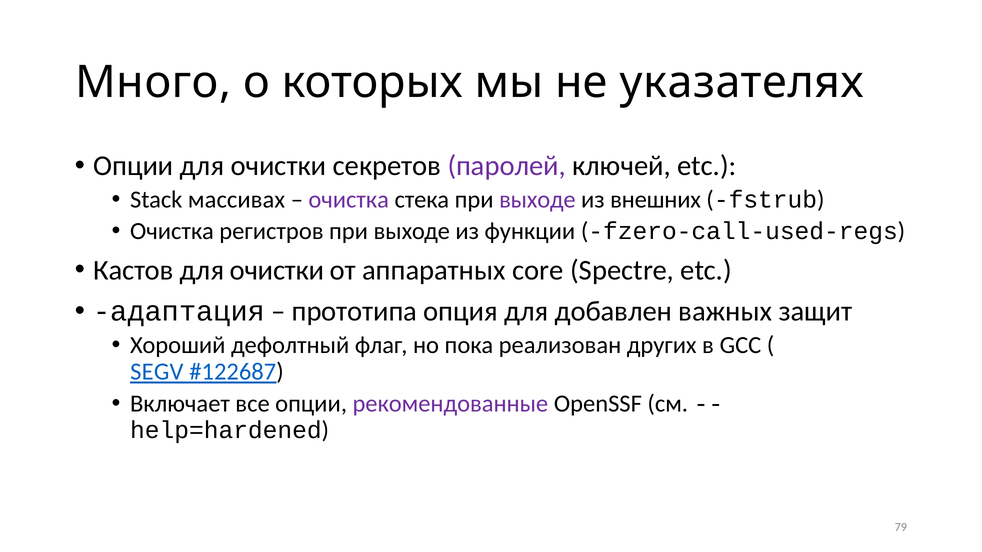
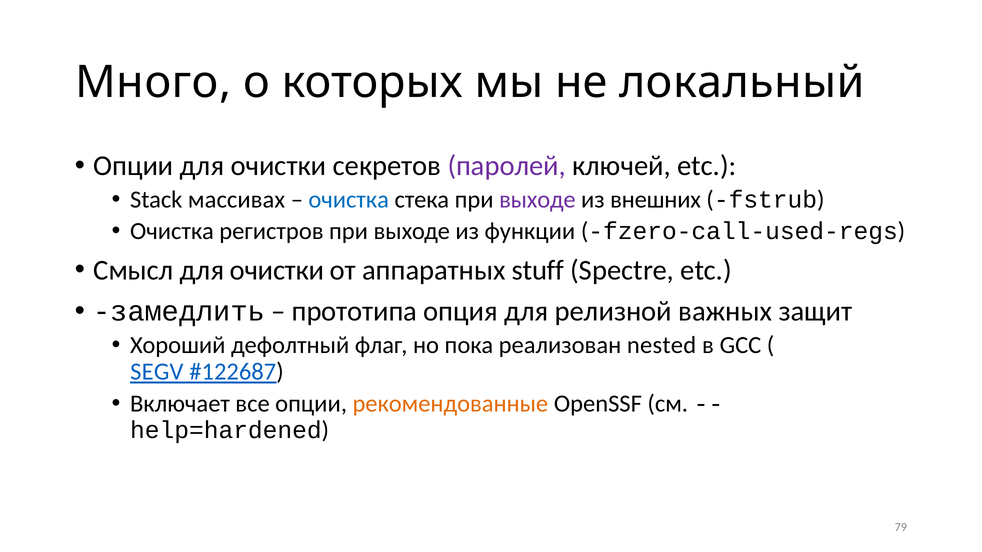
указателях: указателях -> локальный (742, 82)
очистка colour: purple -> blue (349, 200)
Кастов: Кастов -> Смысл (133, 270)
core: core -> stuff (538, 270)
адаптация: адаптация -> замедлить (179, 311)
добавлен: добавлен -> релизной (613, 311)
других: других -> nested (662, 345)
рекомендованные colour: purple -> orange (450, 404)
